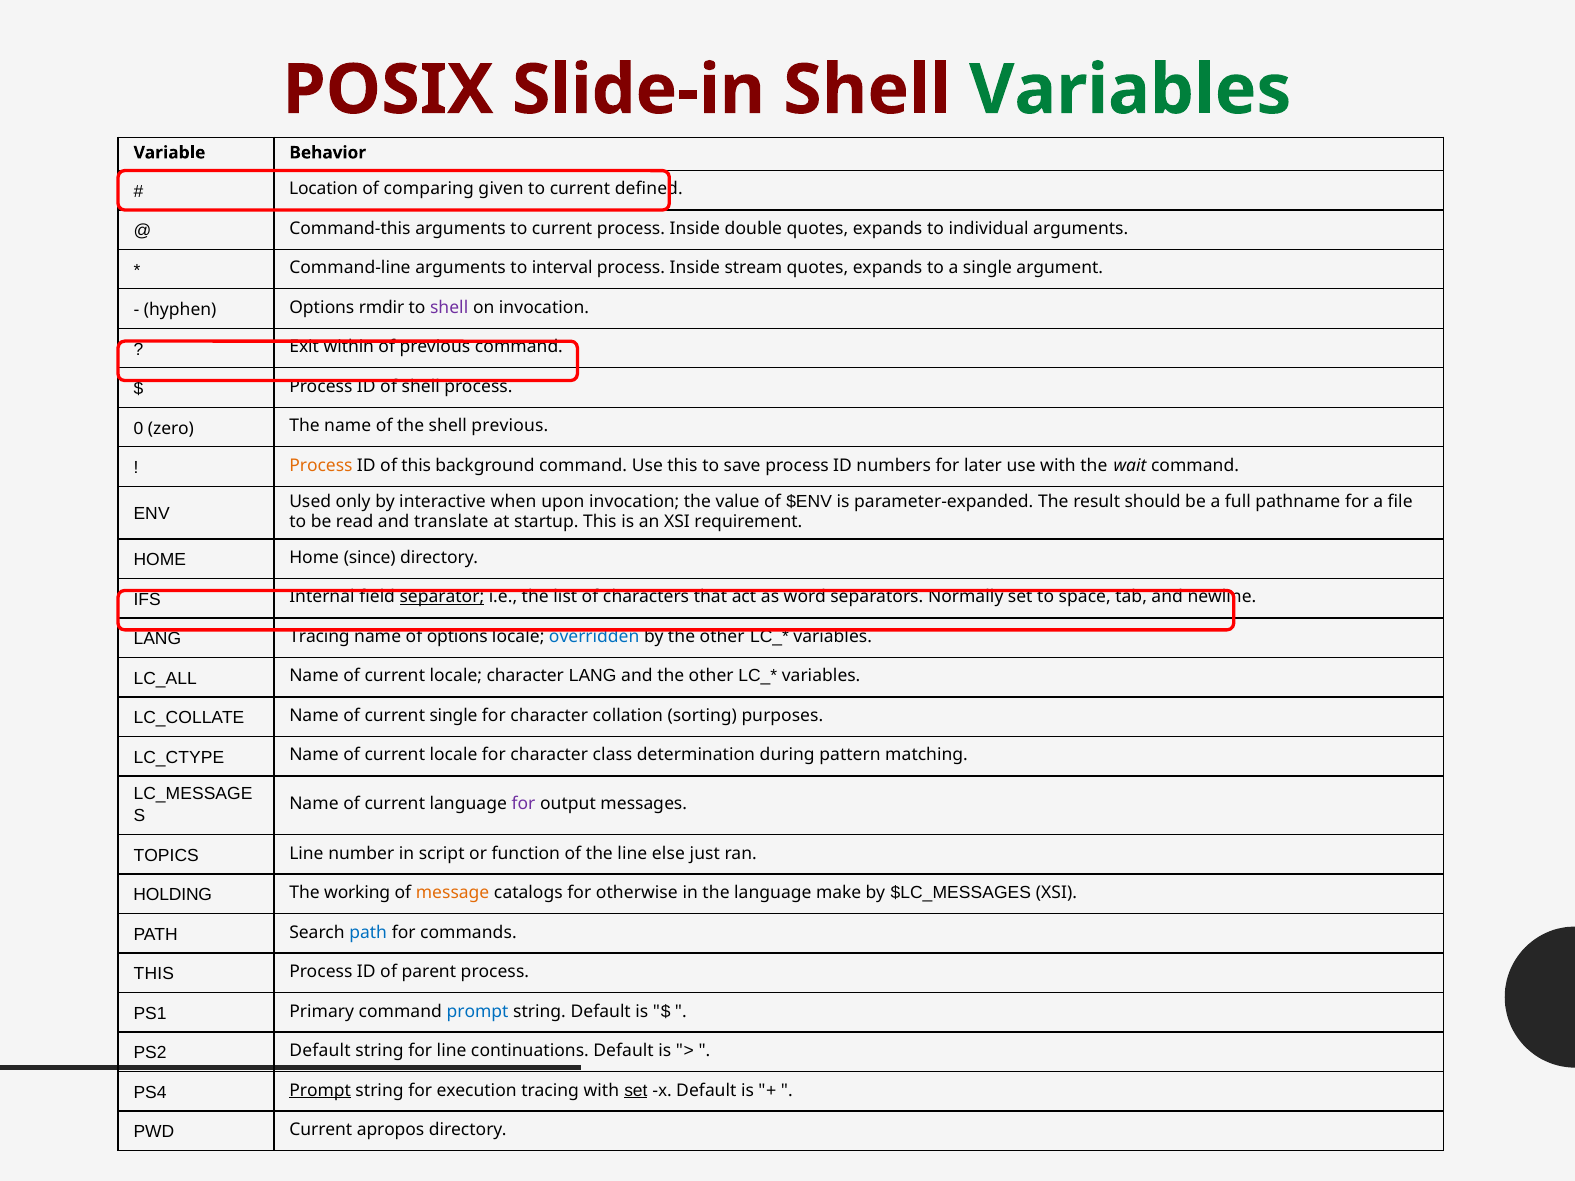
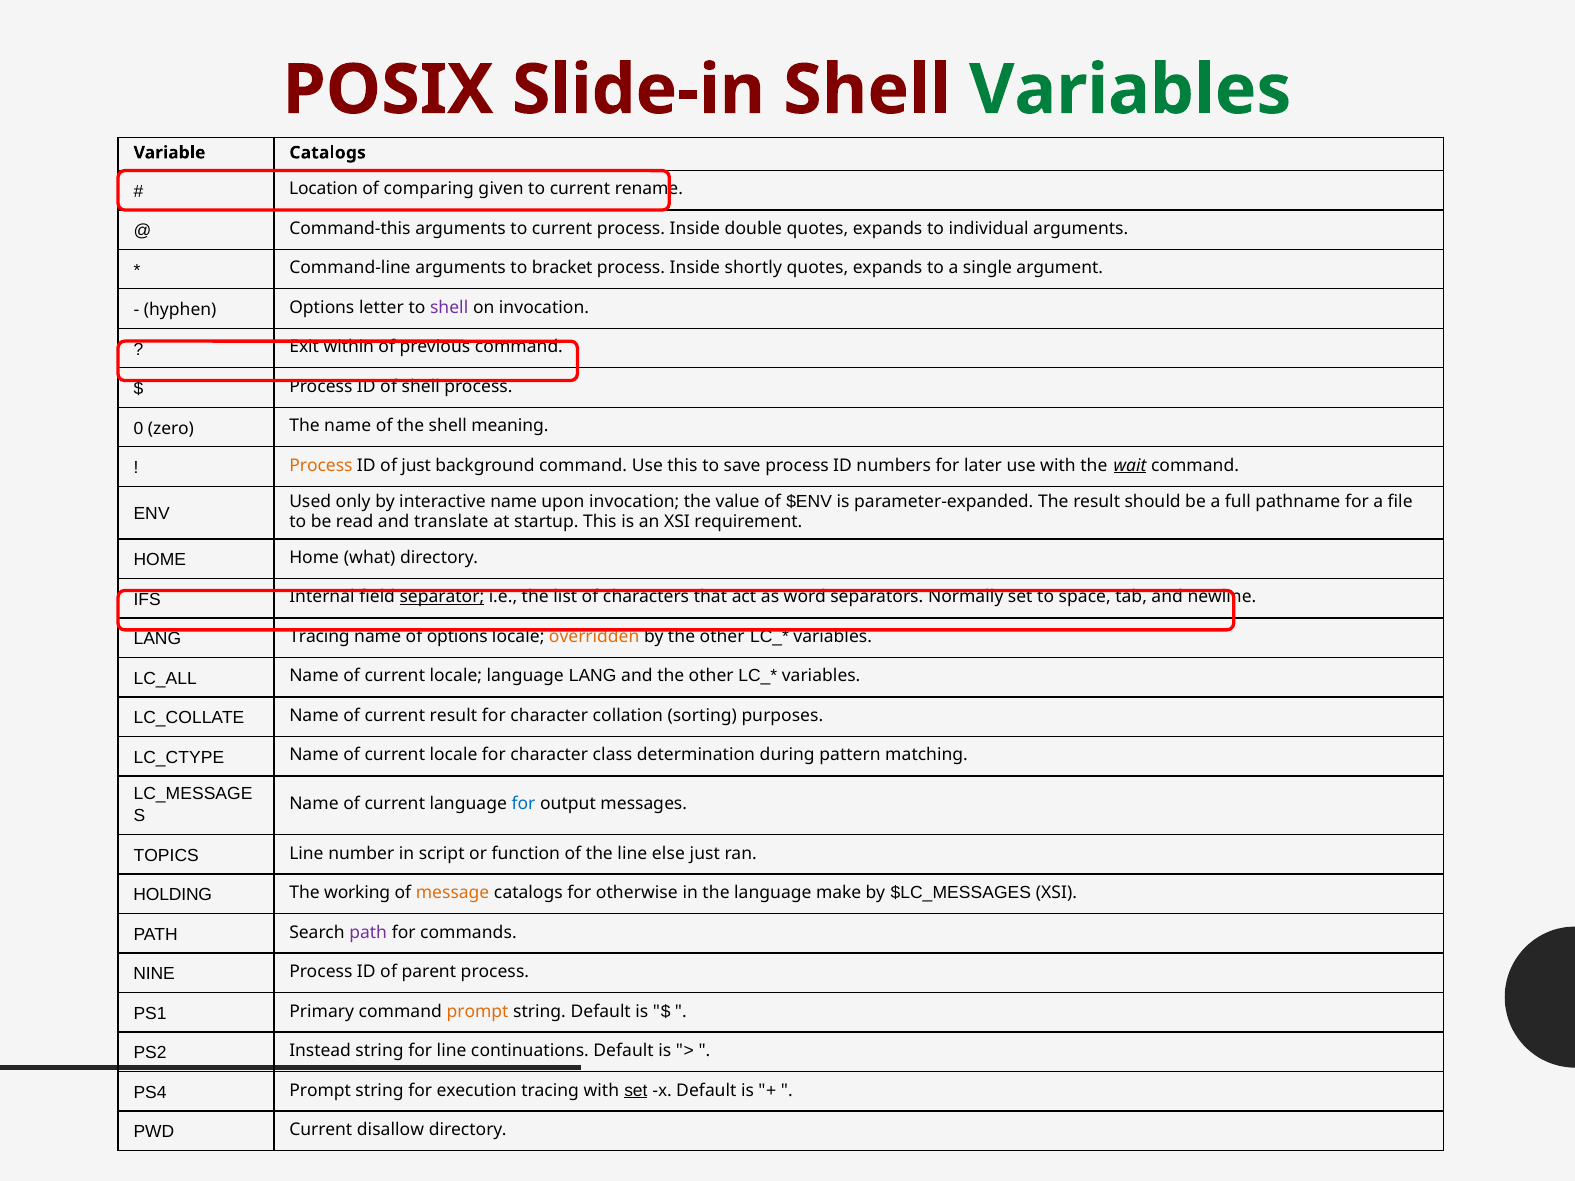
Variable Behavior: Behavior -> Catalogs (328, 153)
defined: defined -> rename (649, 189)
interval: interval -> bracket (562, 268)
stream: stream -> shortly (753, 268)
rmdir: rmdir -> letter (381, 307)
shell previous: previous -> meaning (510, 426)
of this: this -> just (416, 465)
wait underline: none -> present (1130, 465)
interactive when: when -> name (514, 502)
since: since -> what (370, 558)
overridden colour: blue -> orange (594, 637)
locale character: character -> language (525, 676)
current single: single -> result (453, 716)
for colour: purple -> blue (523, 804)
path colour: blue -> purple (368, 932)
THIS: THIS -> NINE (154, 974)
prompt colour: blue -> orange (478, 1011)
PS2 Default: Default -> Instead (320, 1051)
Prompt underline: present -> none (320, 1090)
apropos: apropos -> disallow (390, 1130)
